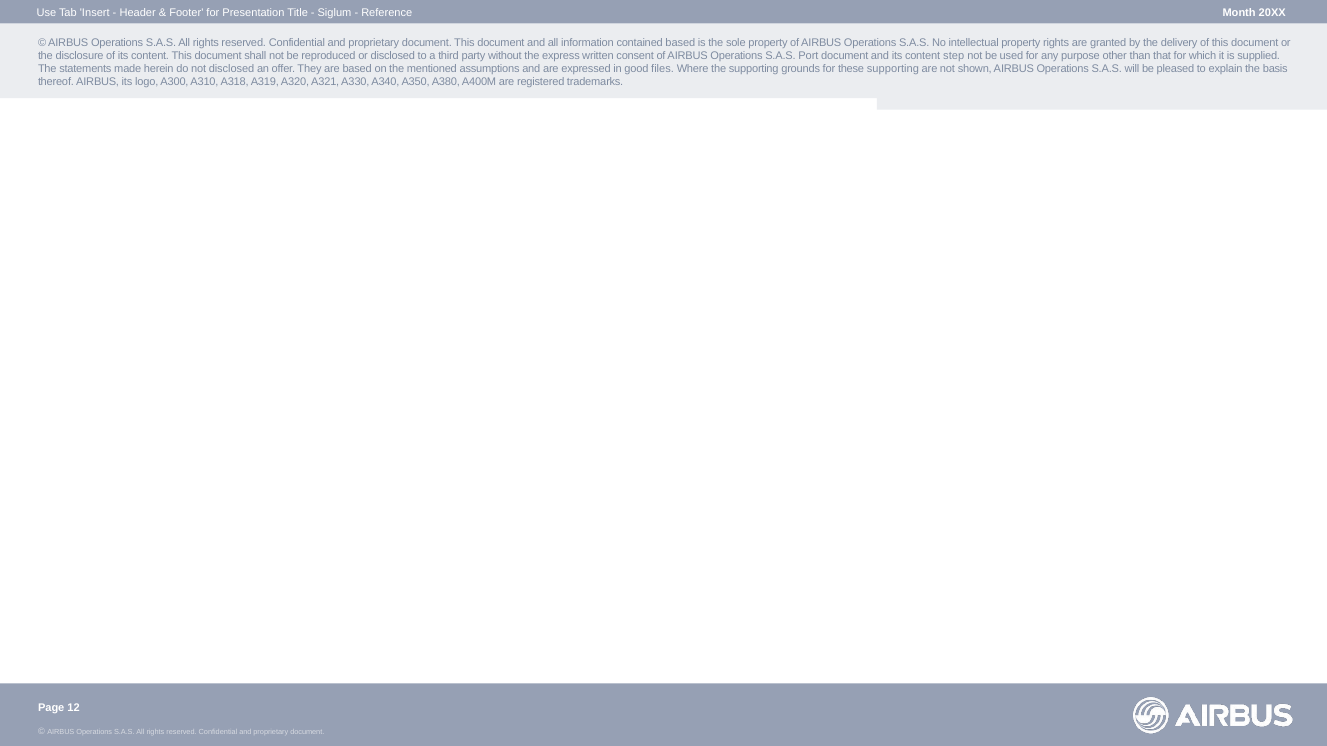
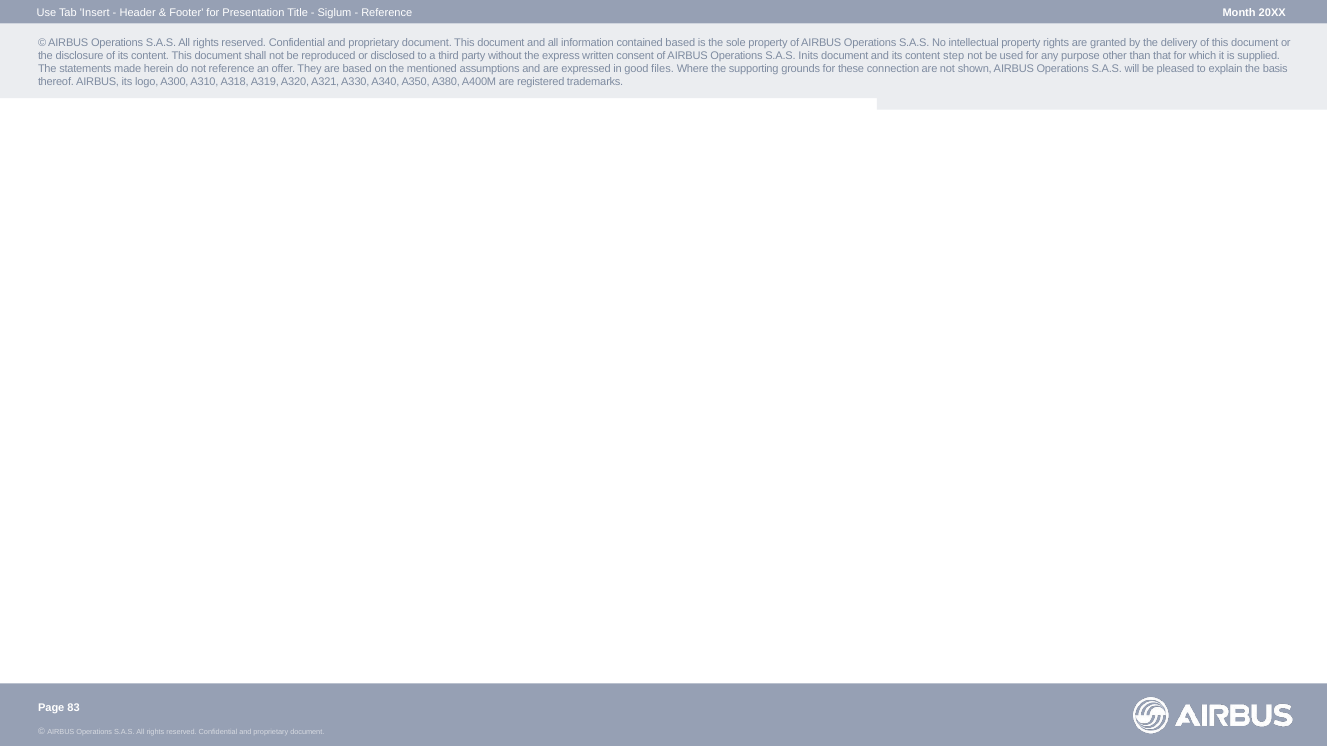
Port: Port -> Inits (808, 56)
not disclosed: disclosed -> reference (232, 69)
these supporting: supporting -> connection (893, 69)
12: 12 -> 83 (74, 709)
